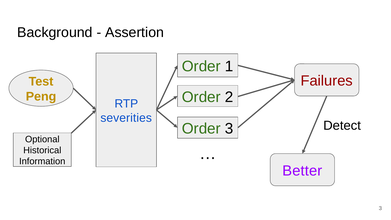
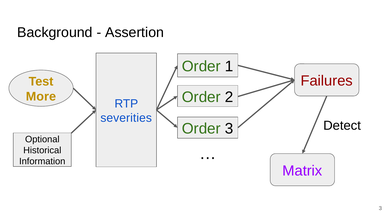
Peng: Peng -> More (41, 97)
Better: Better -> Matrix (302, 171)
